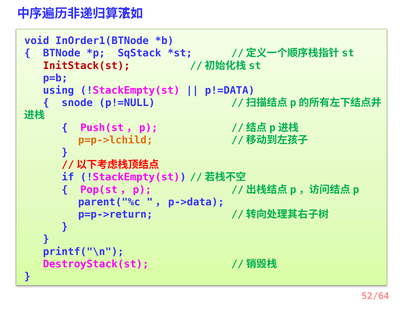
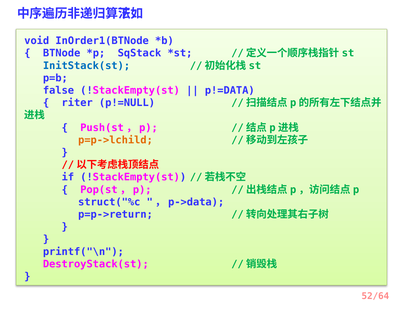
InitStack(st colour: red -> blue (87, 66)
using: using -> false (58, 91)
snode: snode -> riter (77, 103)
parent("%c: parent("%c -> struct("%c (109, 202)
